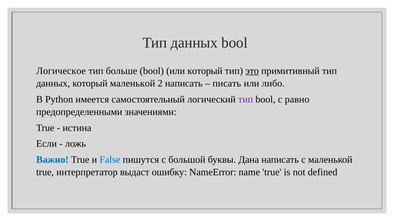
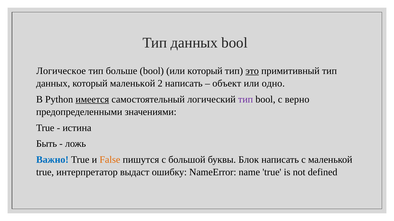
писать: писать -> объект (227, 84)
либо: либо -> одно (273, 84)
имеется underline: none -> present (92, 100)
равно: равно -> верно (297, 100)
Если: Если -> Быть (47, 144)
False colour: blue -> orange (110, 160)
Дана: Дана -> Блок (249, 160)
